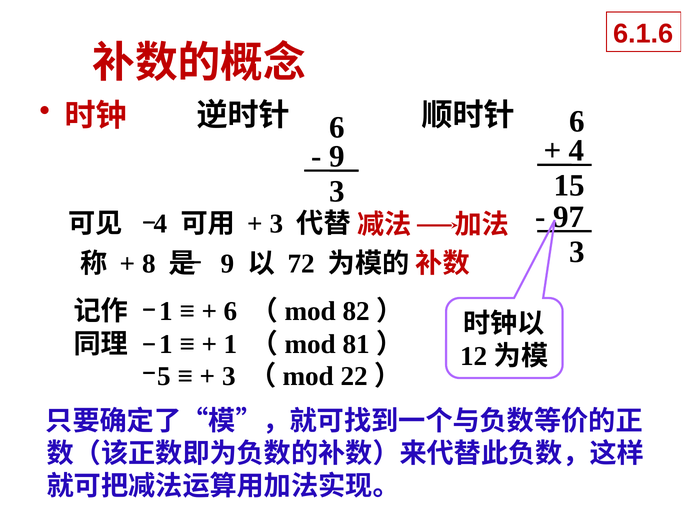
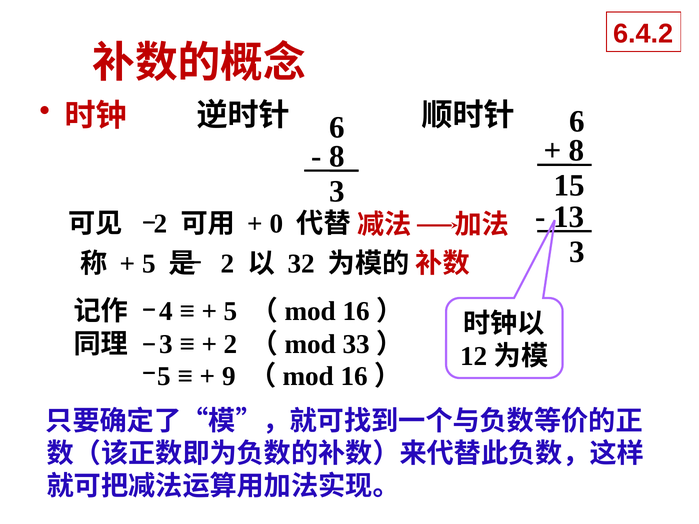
6.1.6: 6.1.6 -> 6.4.2 (643, 34)
4: 4 -> 8 (577, 151)
9: 9 -> 8 (337, 157)
97: 97 -> 13 (569, 217)
4: 4 -> 2 (161, 224)
3: 3 -> 0 (276, 224)
8: 8 -> 5 (149, 264)
9: 9 -> 2 (228, 264)
72: 72 -> 32 (301, 264)
1: 1 -> 4 (166, 311)
6: 6 -> 5 (231, 311)
82: 82 -> 16 (356, 311)
1: 1 -> 3 (166, 344)
1: 1 -> 2 (231, 344)
81: 81 -> 33 (356, 344)
3: 3 -> 9 (229, 376)
22: 22 -> 16 (354, 376)
